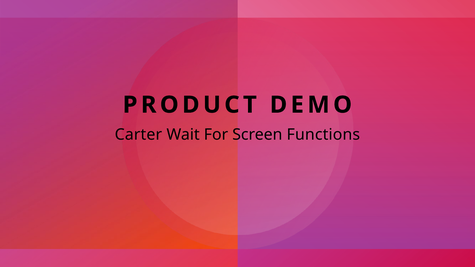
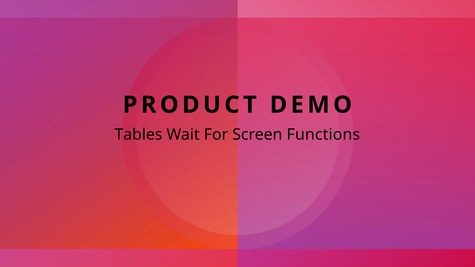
Carter: Carter -> Tables (138, 135)
